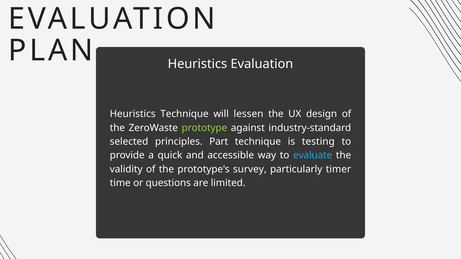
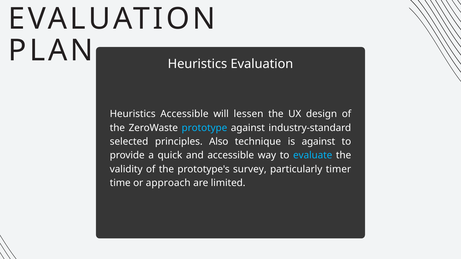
Heuristics Technique: Technique -> Accessible (184, 114)
prototype colour: light green -> light blue (204, 128)
Part: Part -> Also (219, 142)
is testing: testing -> against (318, 142)
questions: questions -> approach (168, 183)
